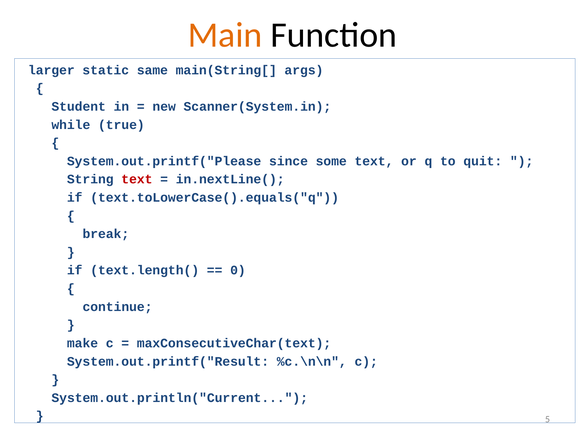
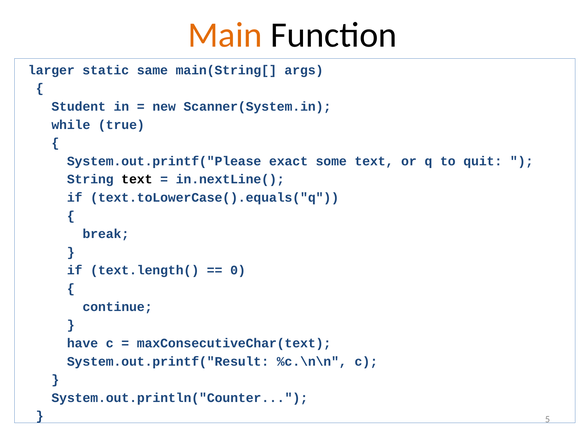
since: since -> exact (289, 161)
text colour: red -> black (137, 179)
make: make -> have (83, 343)
System.out.println("Current: System.out.println("Current -> System.out.println("Counter (180, 398)
